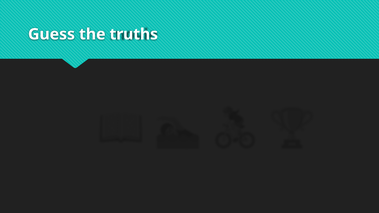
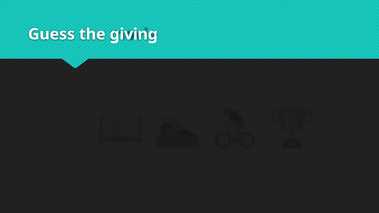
truths: truths -> giving (134, 34)
